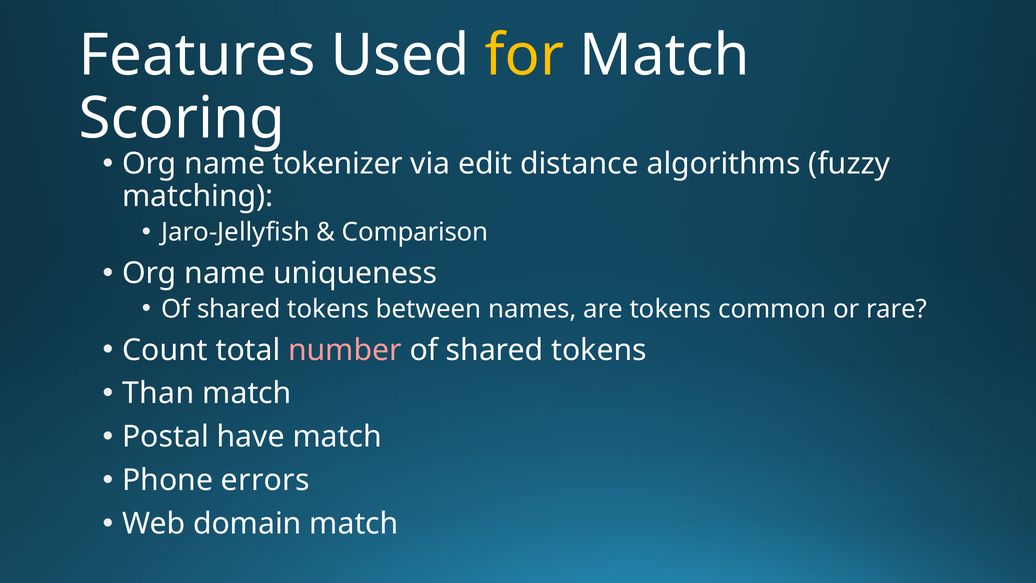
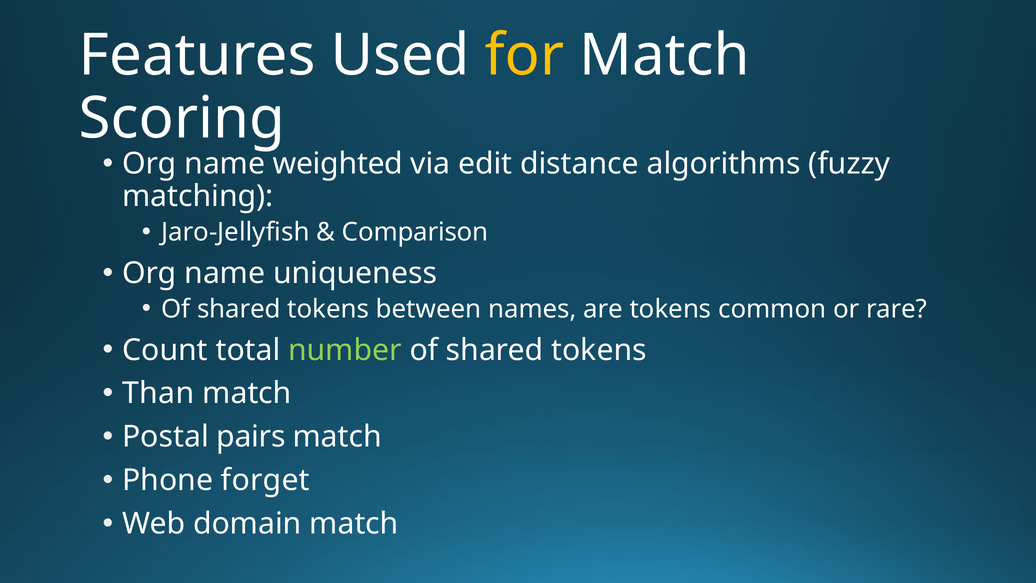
tokenizer: tokenizer -> weighted (338, 164)
number colour: pink -> light green (345, 350)
have: have -> pairs (251, 437)
errors: errors -> forget (265, 480)
